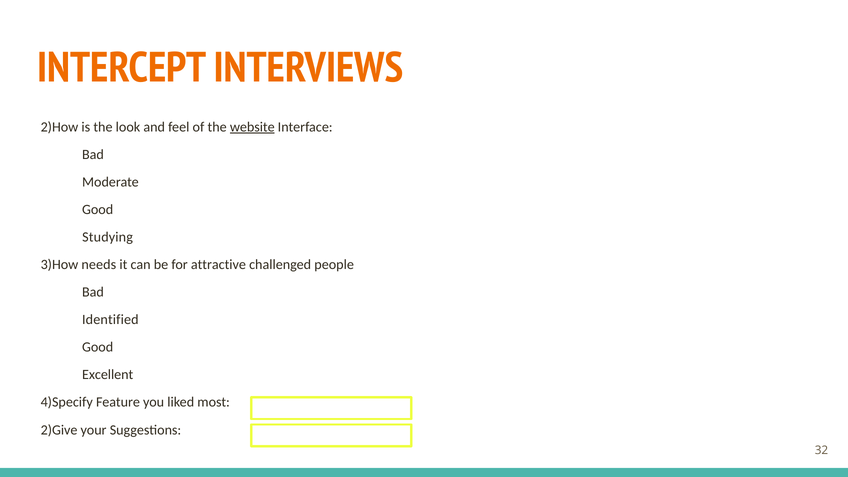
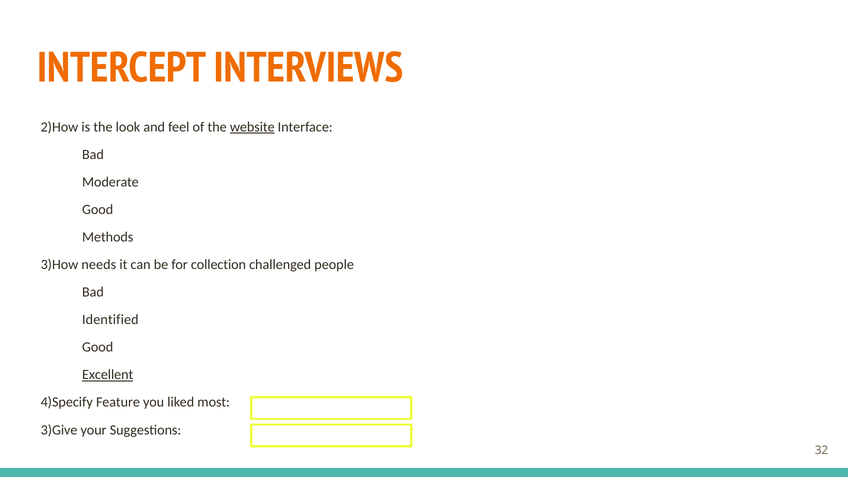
Studying: Studying -> Methods (108, 237)
attractive: attractive -> collection (218, 265)
Excellent underline: none -> present (108, 375)
2)Give: 2)Give -> 3)Give (59, 430)
